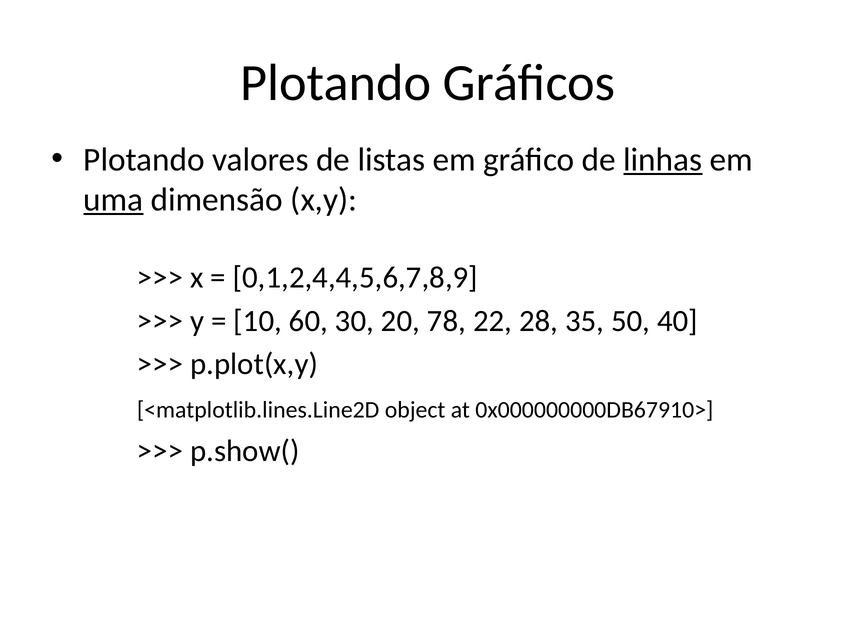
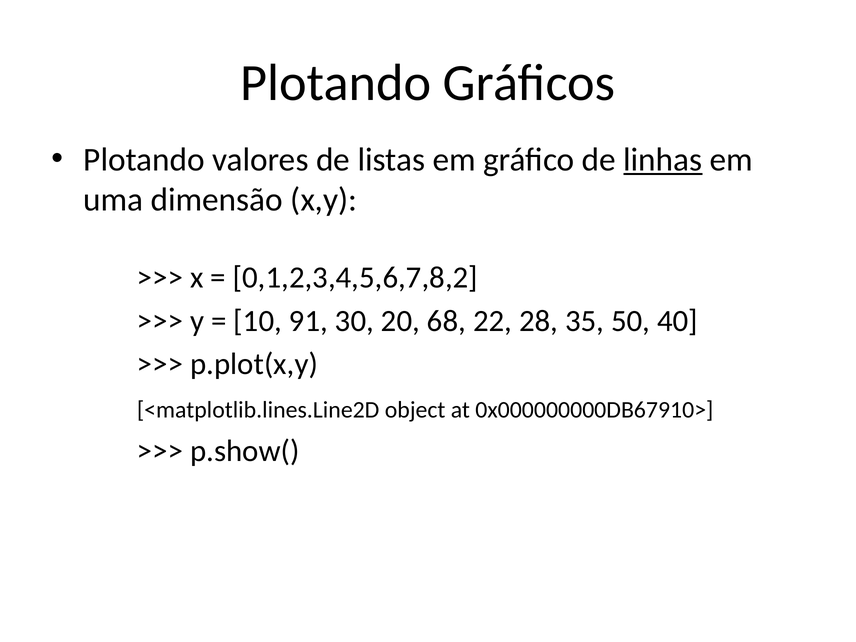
uma underline: present -> none (113, 200)
0,1,2,4,4,5,6,7,8,9: 0,1,2,4,4,5,6,7,8,9 -> 0,1,2,3,4,5,6,7,8,2 (355, 278)
60: 60 -> 91 (308, 321)
78: 78 -> 68 (446, 321)
